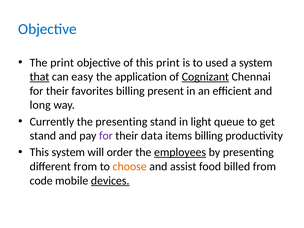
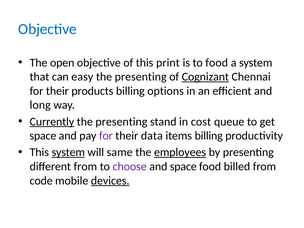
The print: print -> open (62, 63)
to used: used -> food (217, 63)
that underline: present -> none (39, 77)
application: application -> presenting (141, 77)
favorites: favorites -> products (92, 91)
present: present -> options (166, 91)
Currently underline: none -> present (52, 122)
light: light -> cost (201, 122)
stand: stand -> space (43, 136)
system underline: none -> present (68, 152)
order: order -> same (120, 152)
choose colour: orange -> purple (130, 166)
and assist: assist -> space (183, 166)
